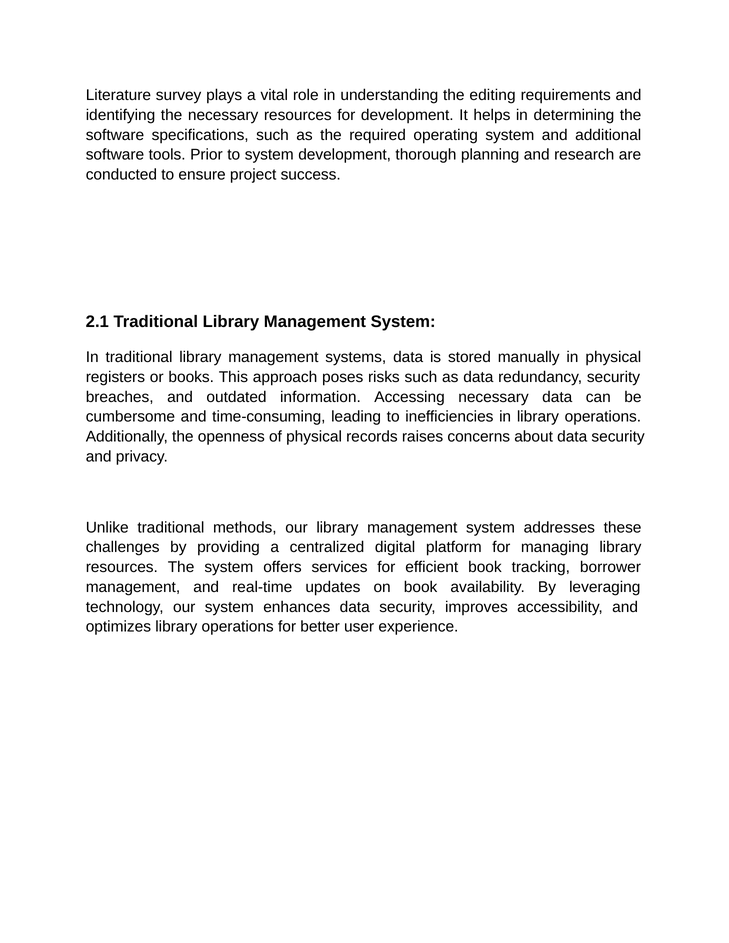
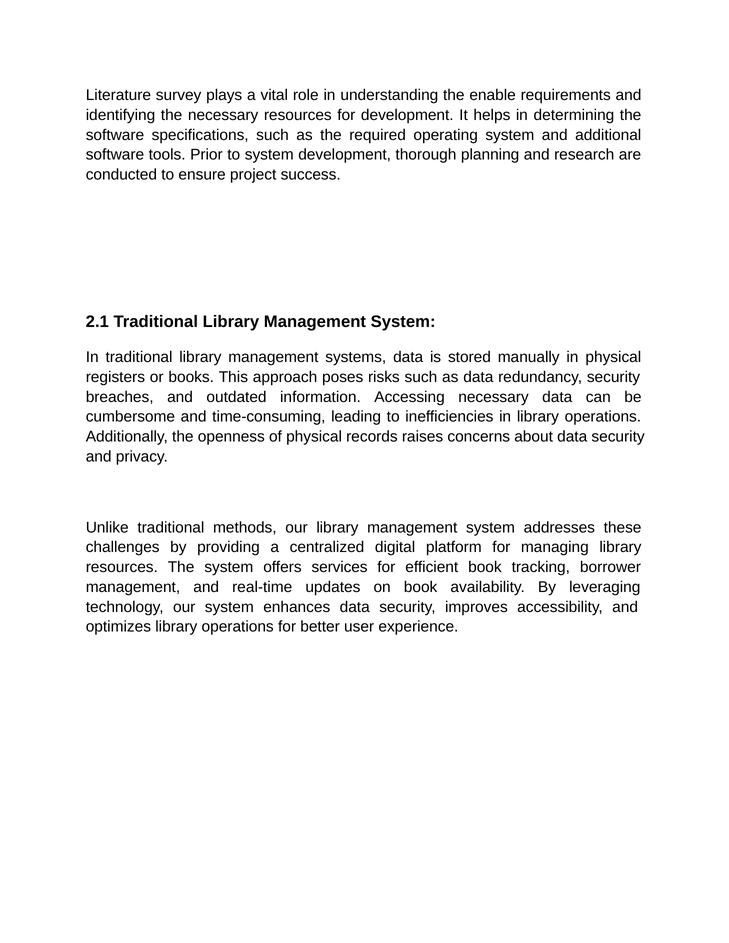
editing: editing -> enable (493, 95)
